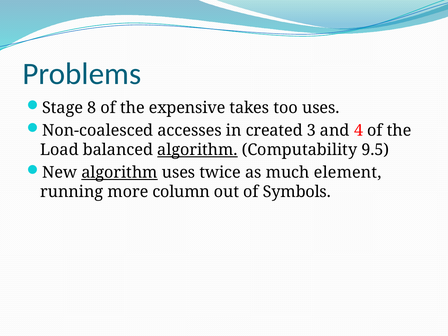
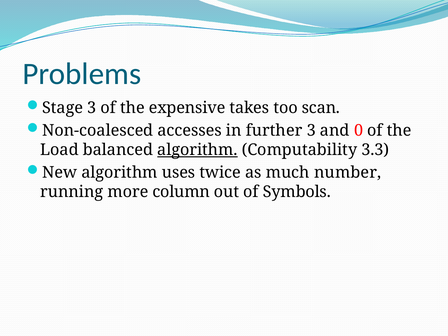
Stage 8: 8 -> 3 (92, 108)
too uses: uses -> scan (321, 108)
created: created -> further (274, 130)
4: 4 -> 0 (359, 130)
9.5: 9.5 -> 3.3 (375, 150)
algorithm underline: present -> none (119, 173)
element: element -> number (348, 173)
